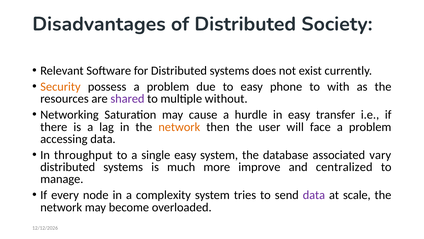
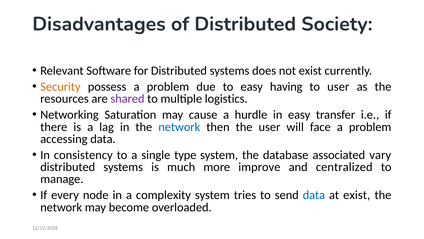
phone: phone -> having (286, 87)
to with: with -> user (338, 87)
without: without -> logistics (226, 99)
network colour: orange -> blue (179, 127)
throughput: throughput -> consistency (83, 155)
single easy: easy -> type (185, 155)
data colour: purple -> blue (314, 195)
at scale: scale -> exist (357, 195)
